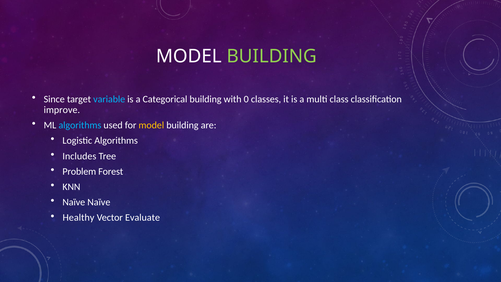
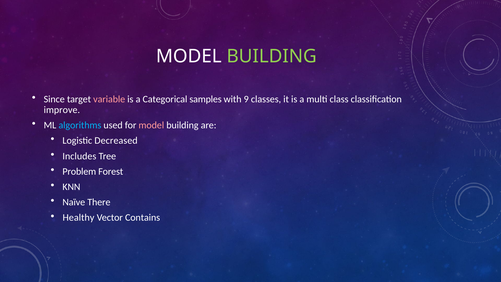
variable colour: light blue -> pink (109, 99)
Categorical building: building -> samples (206, 99)
0: 0 -> 9 (246, 99)
model colour: yellow -> pink (151, 125)
Logistic Algorithms: Algorithms -> Decreased (116, 141)
Naïve Naïve: Naïve -> There (99, 202)
Evaluate: Evaluate -> Contains (143, 218)
